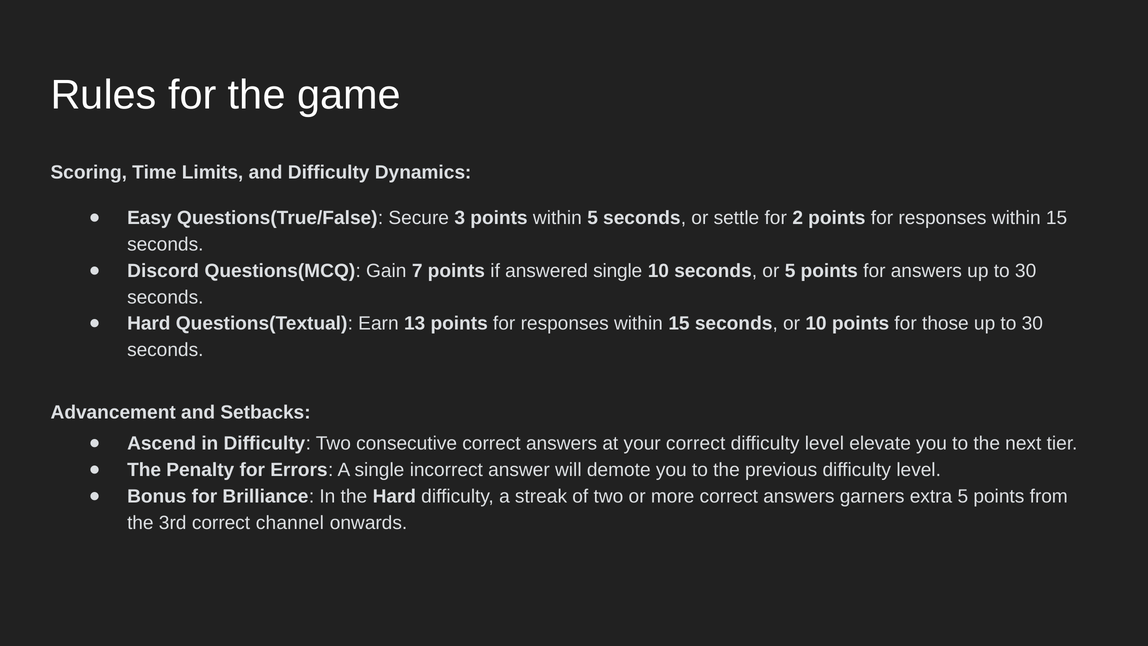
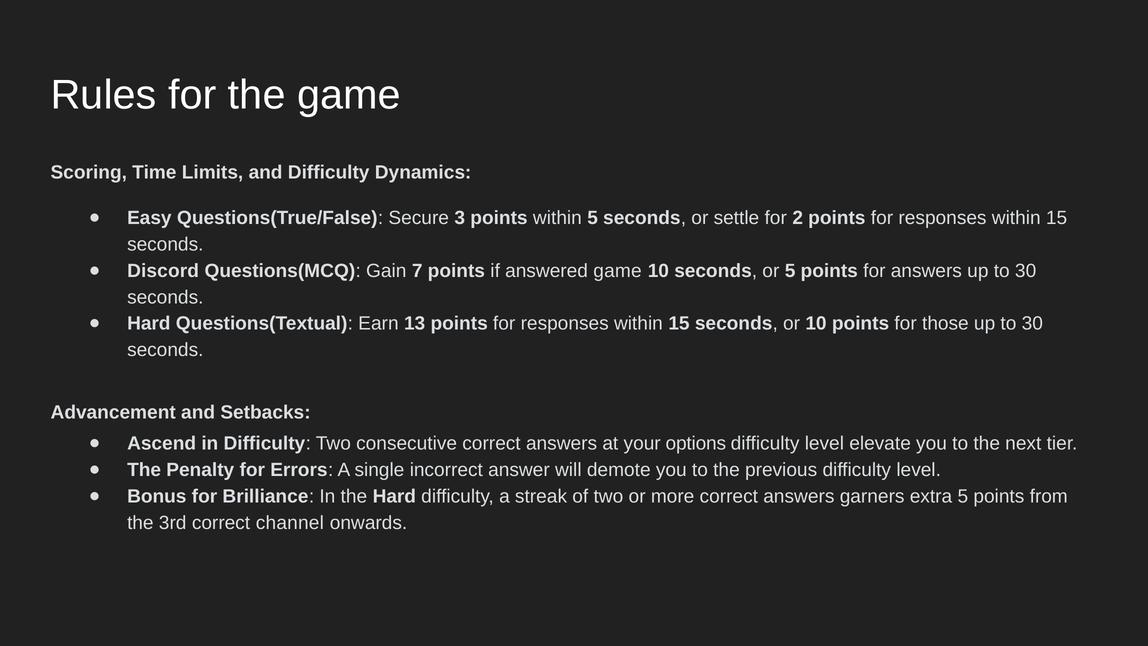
answered single: single -> game (618, 271)
your correct: correct -> options (696, 443)
